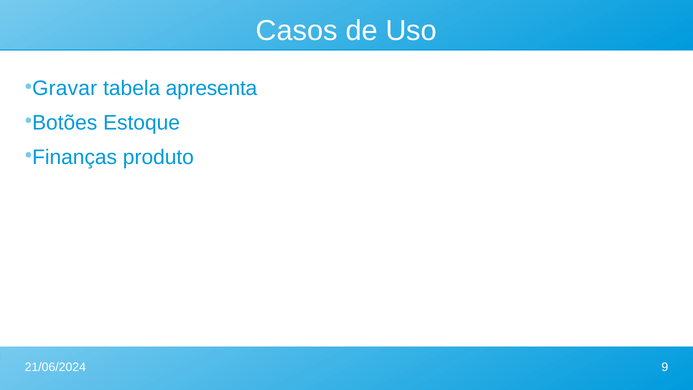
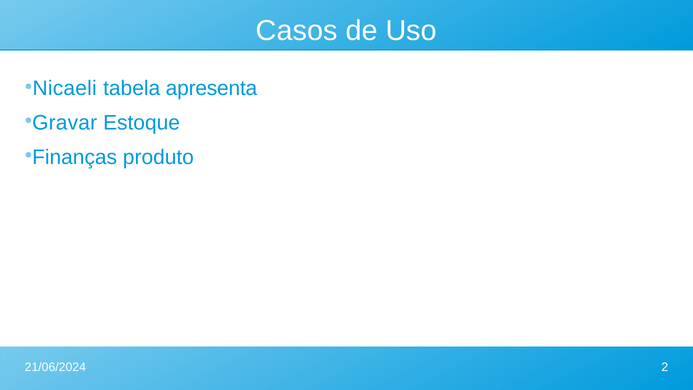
Gravar: Gravar -> Nicaeli (65, 88)
Botões: Botões -> Gravar (65, 123)
9: 9 -> 2 (665, 367)
